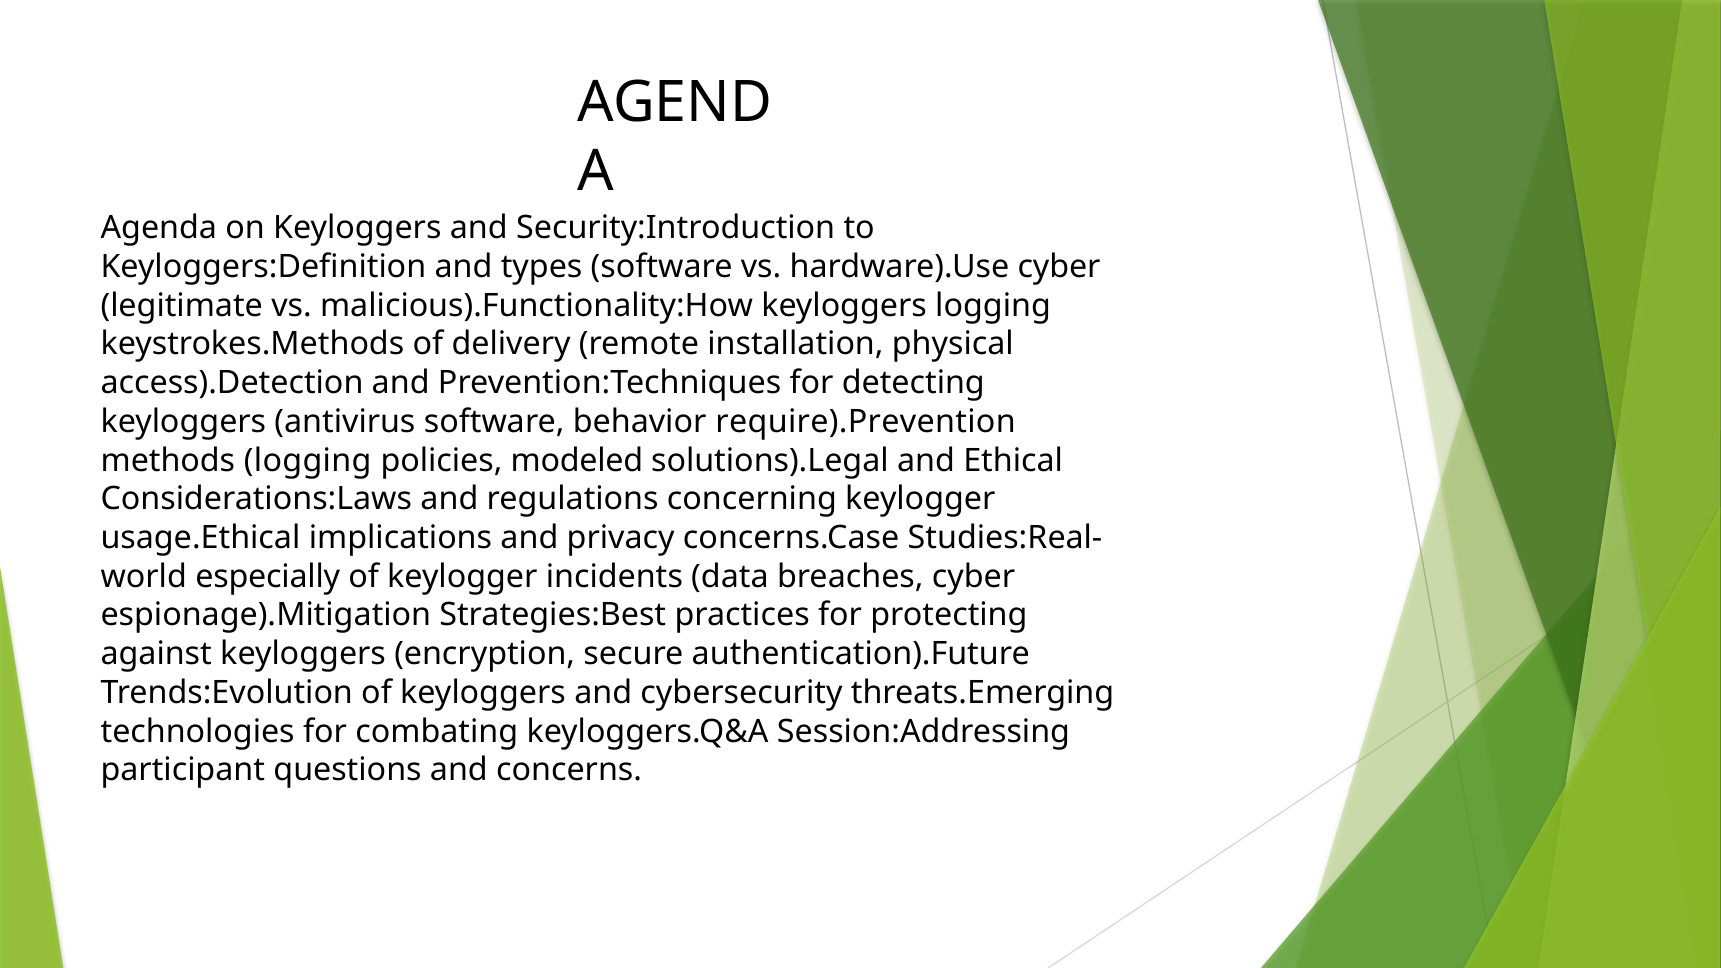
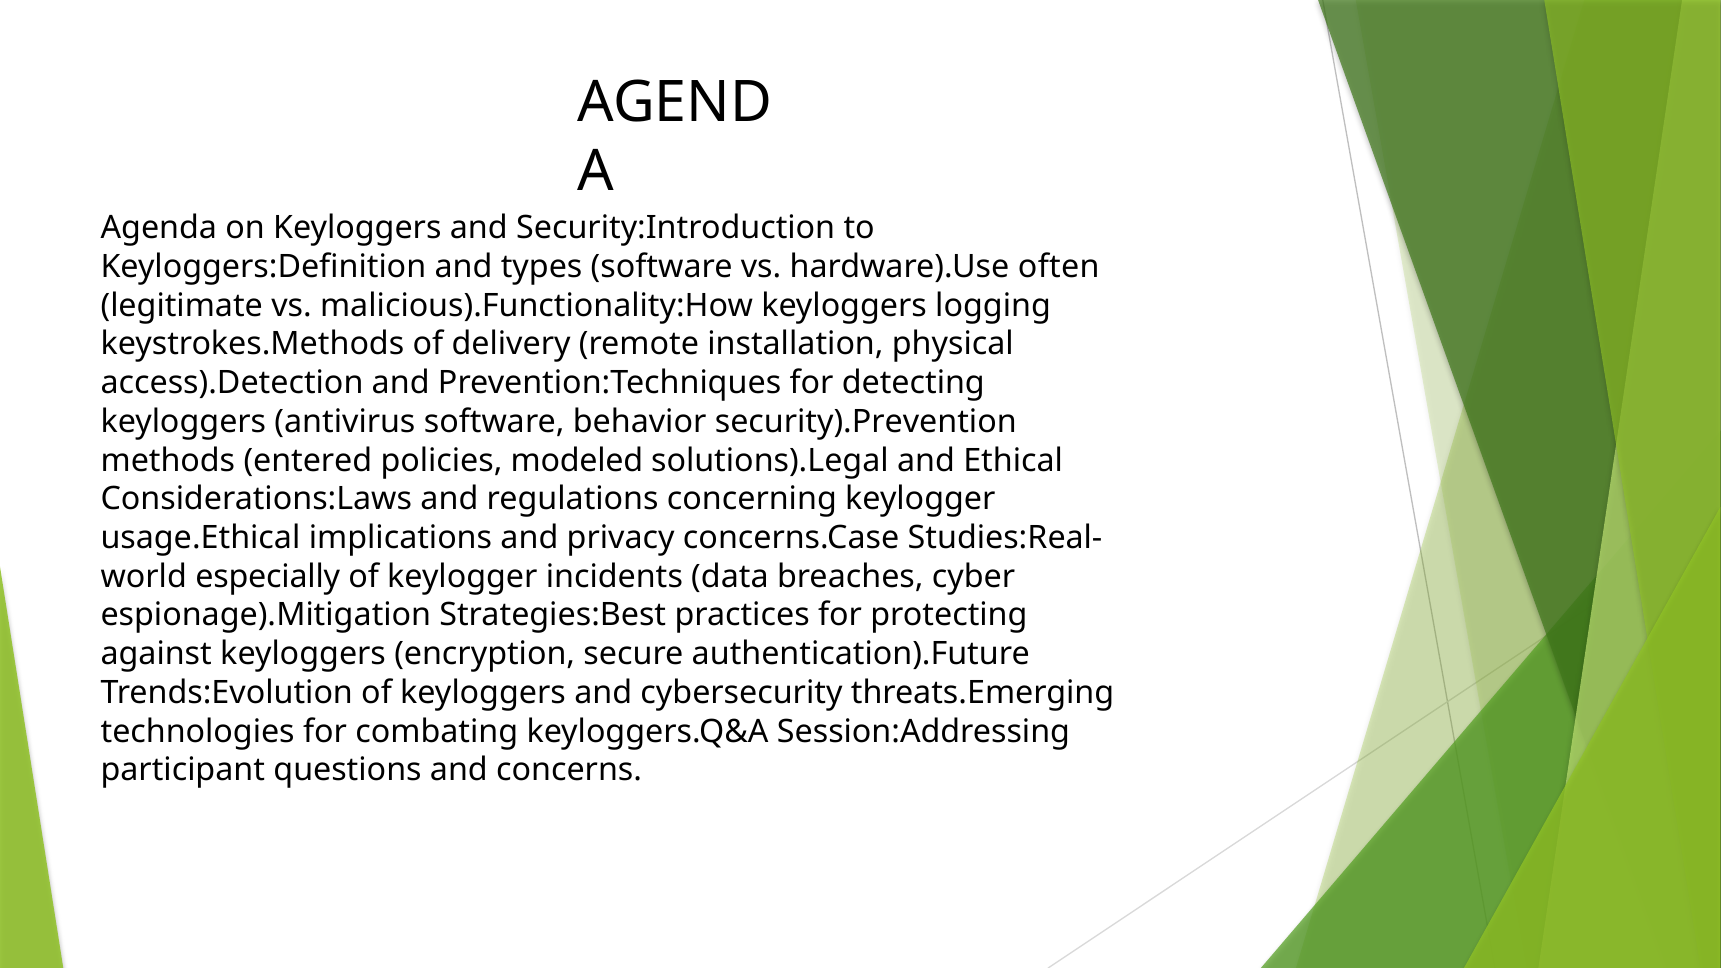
hardware).Use cyber: cyber -> often (1059, 267)
require).Prevention: require).Prevention -> security).Prevention (866, 422)
methods logging: logging -> entered (308, 460)
